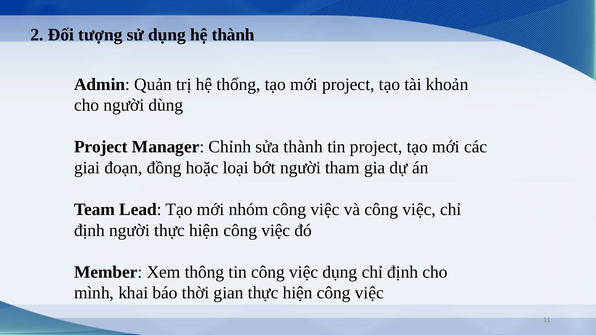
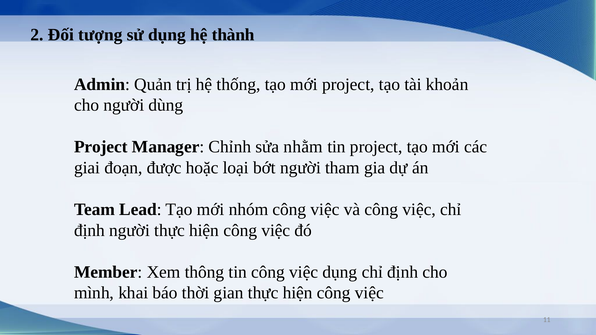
sửa thành: thành -> nhằm (303, 147)
đồng: đồng -> được (164, 168)
